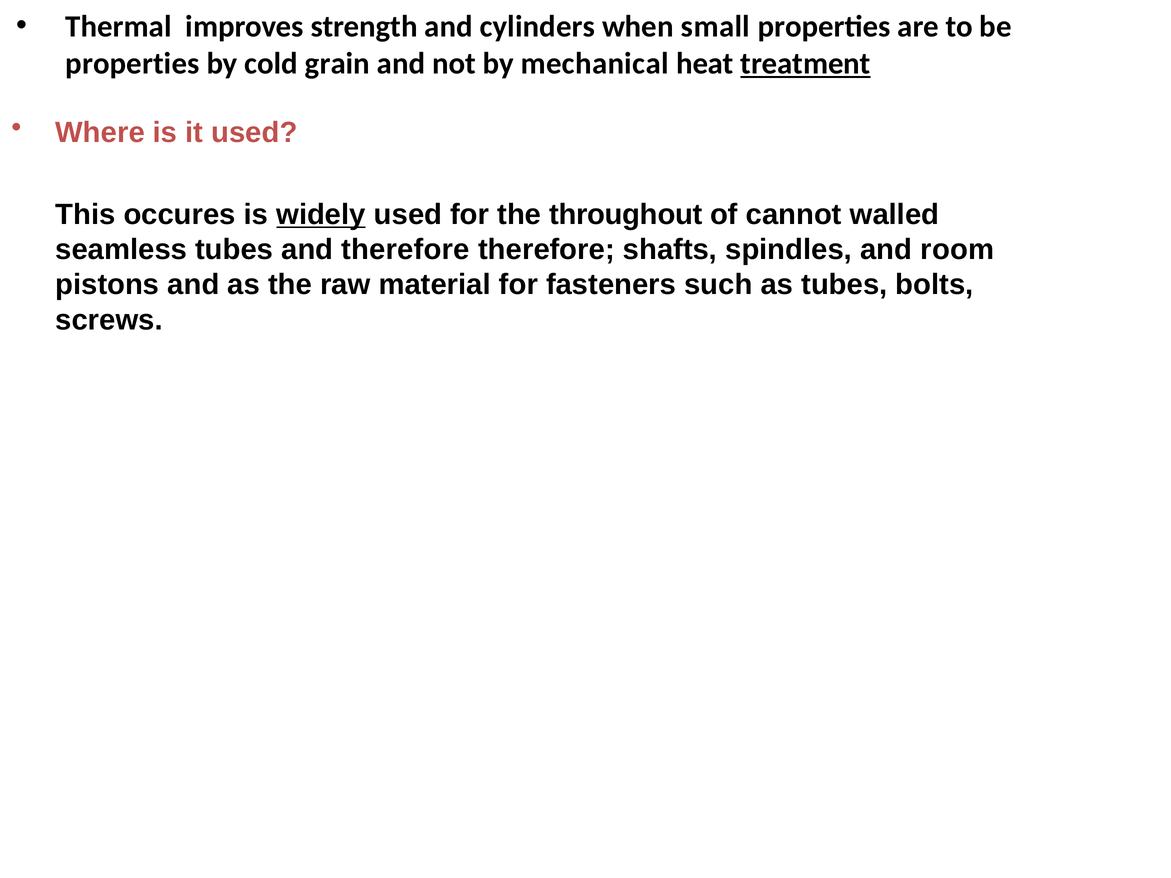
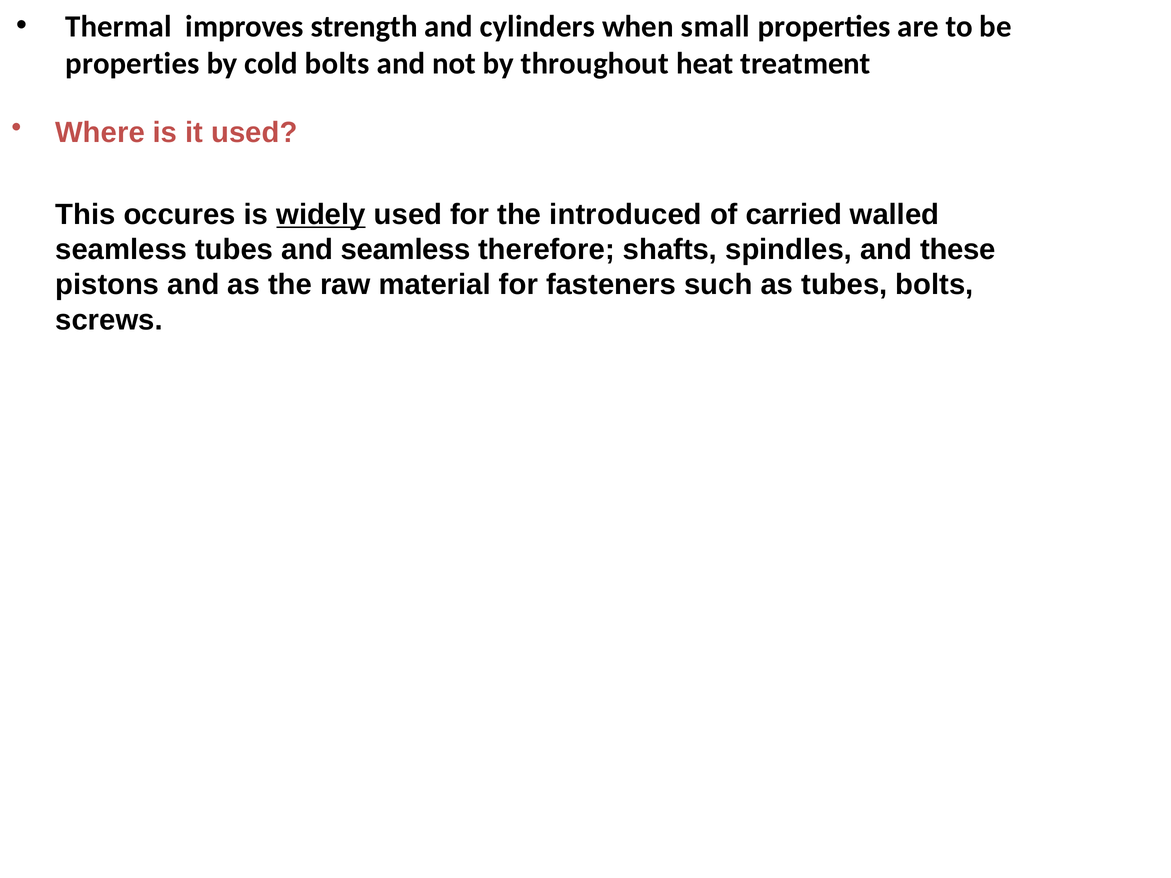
cold grain: grain -> bolts (337, 64)
mechanical: mechanical -> throughout (595, 64)
treatment underline: present -> none (806, 64)
throughout: throughout -> introduced (626, 215)
cannot: cannot -> carried (794, 215)
and therefore: therefore -> seamless (406, 250)
room: room -> these (958, 250)
